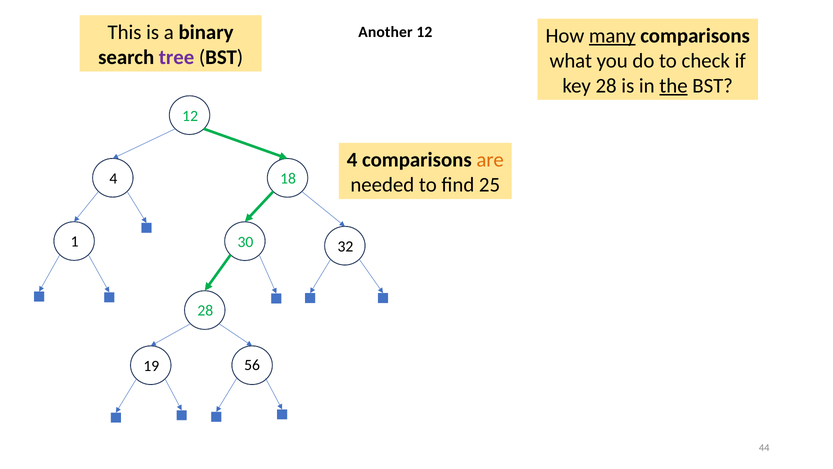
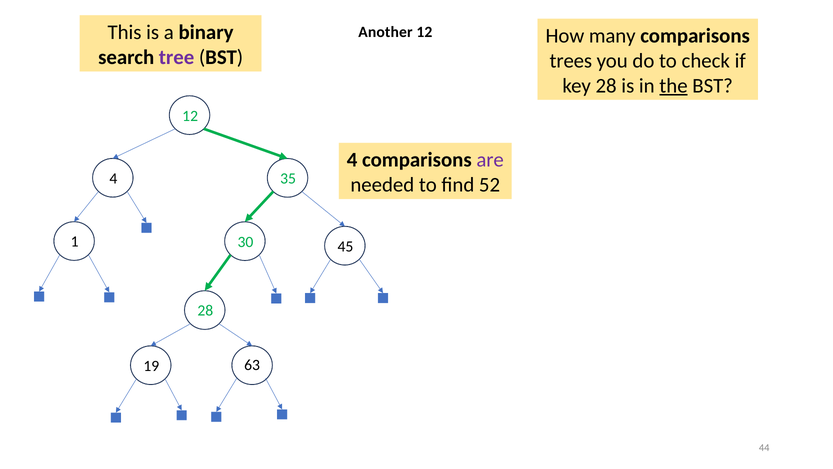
many underline: present -> none (612, 36)
what: what -> trees (571, 61)
are colour: orange -> purple (490, 160)
18: 18 -> 35 (288, 178)
25: 25 -> 52 (490, 185)
32: 32 -> 45 (345, 246)
56: 56 -> 63 (252, 365)
